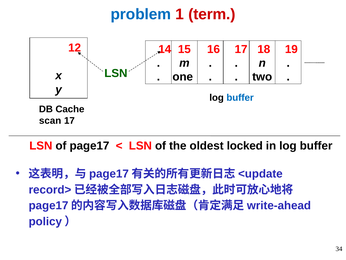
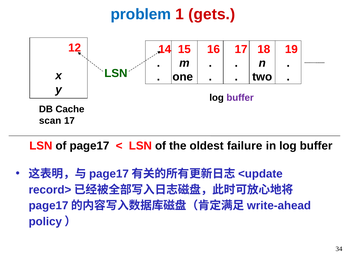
term: term -> gets (212, 14)
buffer colour: blue -> purple (240, 98)
locked: locked -> failure (245, 145)
